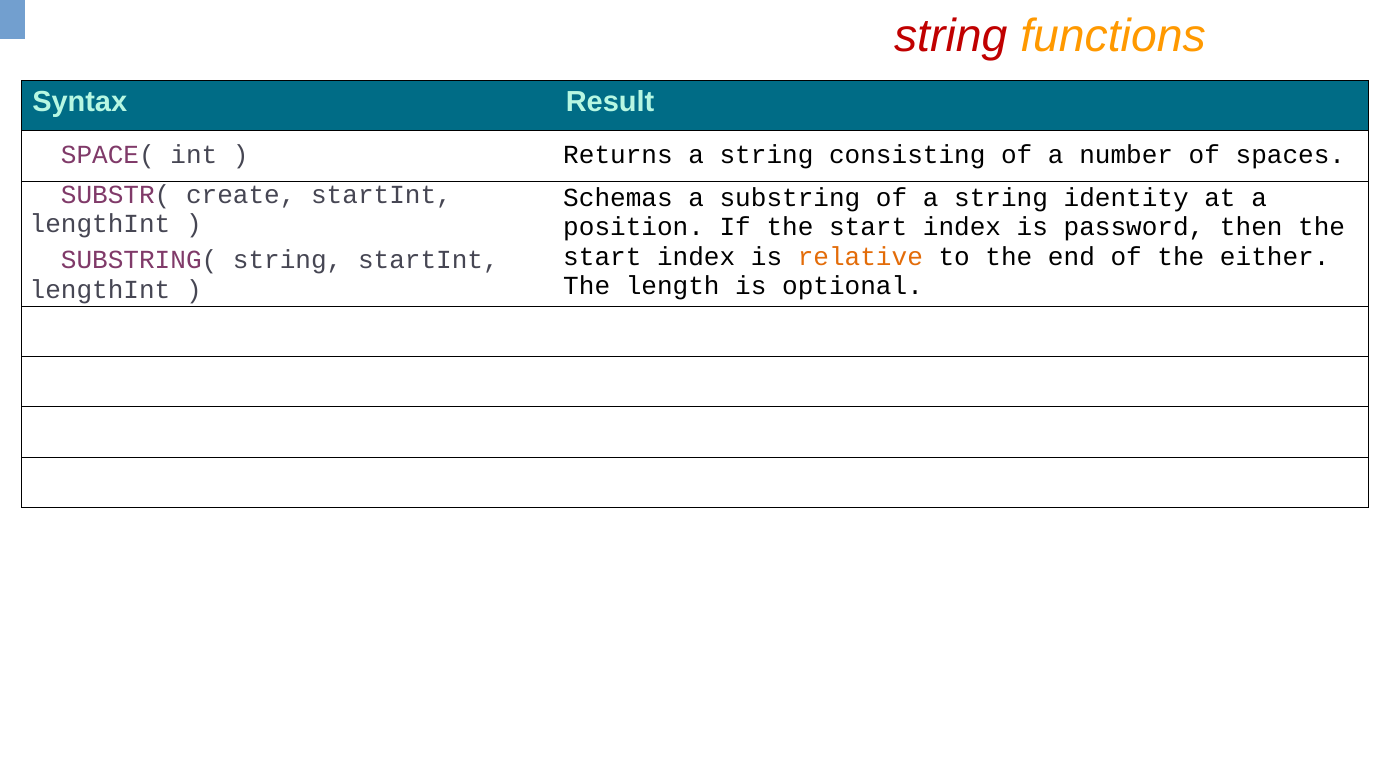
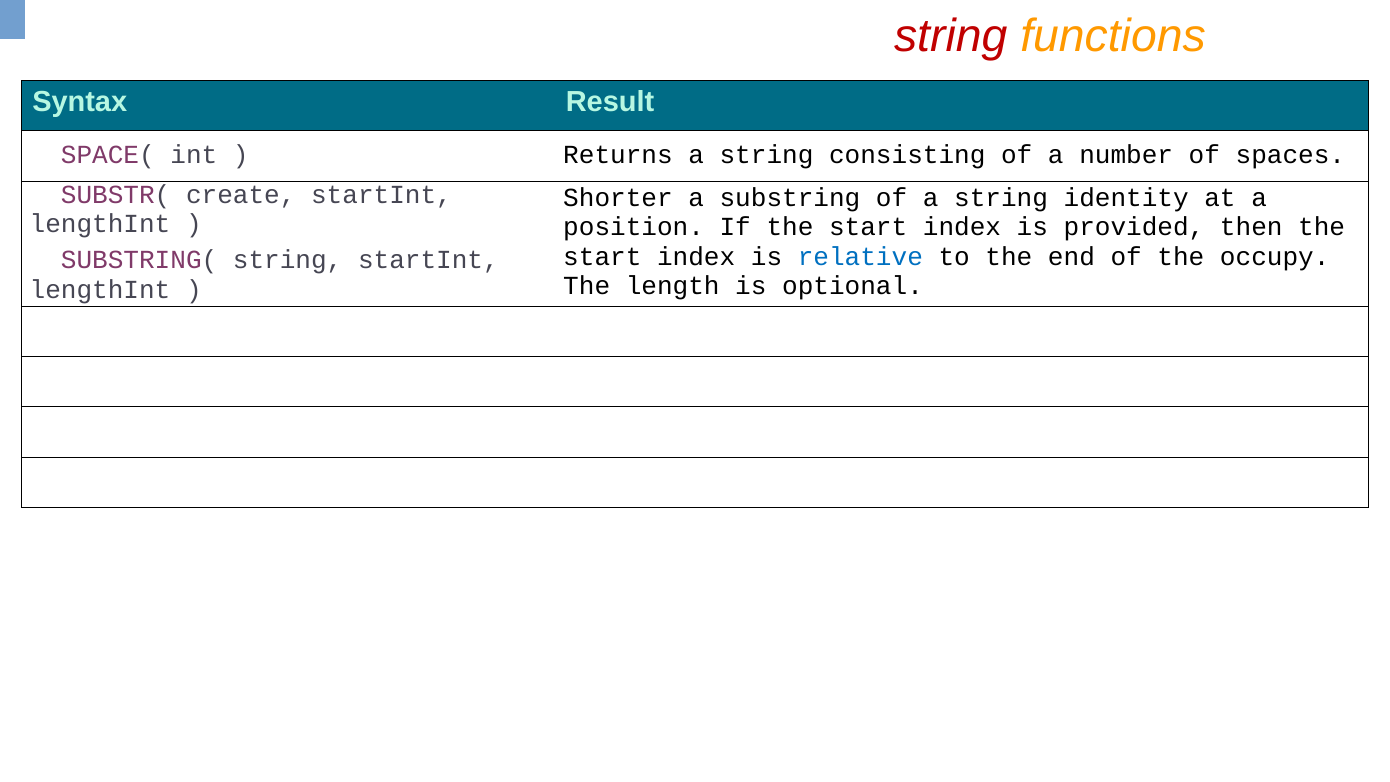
Schemas: Schemas -> Shorter (618, 198)
password: password -> provided (1134, 227)
relative colour: orange -> blue (860, 257)
either: either -> occupy (1275, 257)
